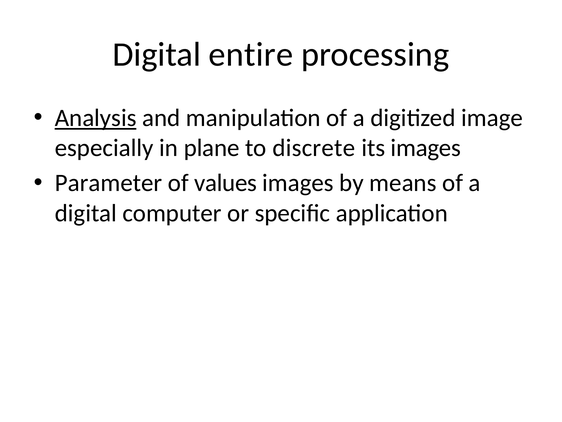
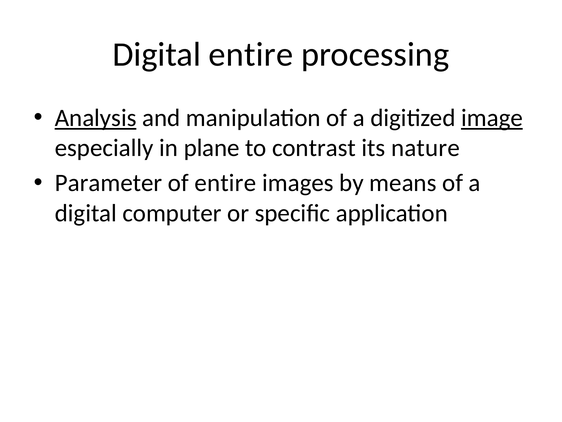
image underline: none -> present (492, 118)
discrete: discrete -> contrast (314, 148)
its images: images -> nature (425, 148)
of values: values -> entire (225, 183)
